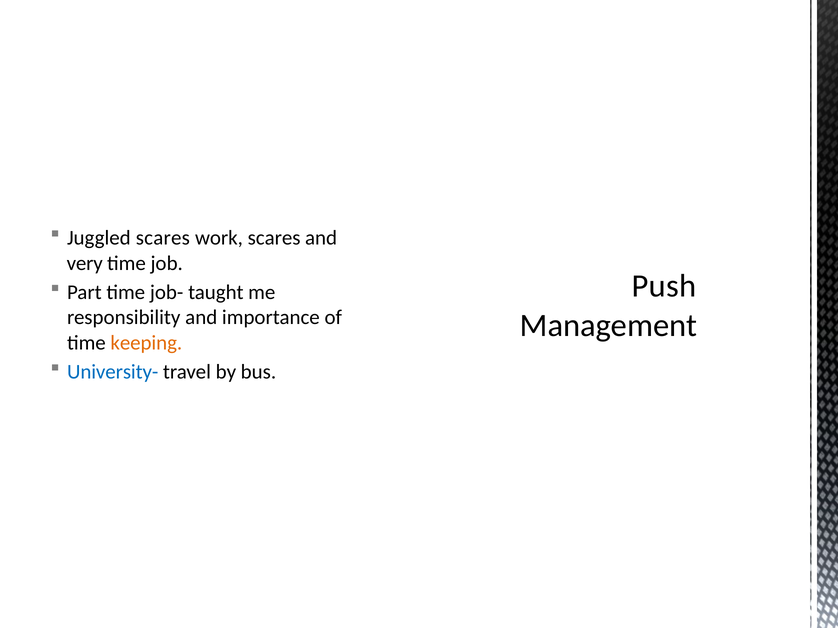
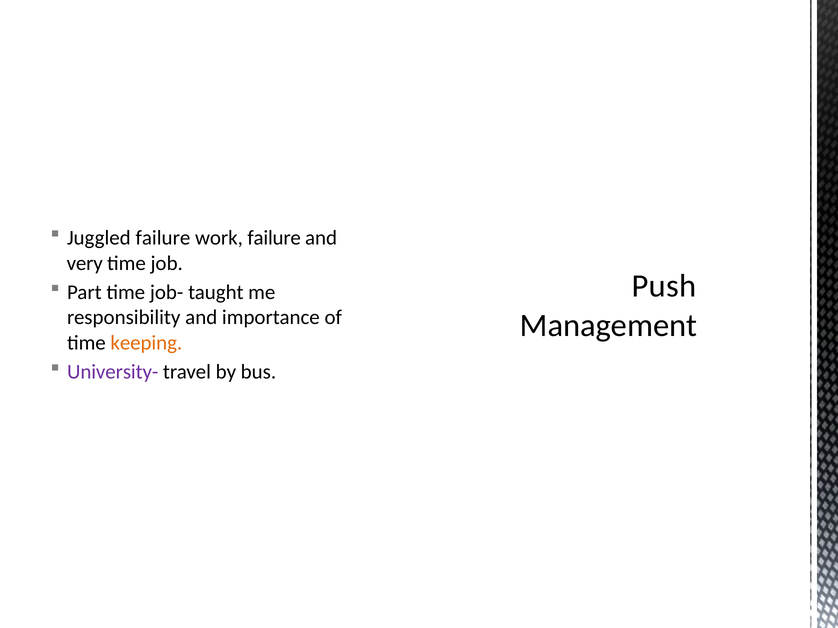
Juggled scares: scares -> failure (163, 238)
work scares: scares -> failure (274, 238)
University- colour: blue -> purple (113, 372)
